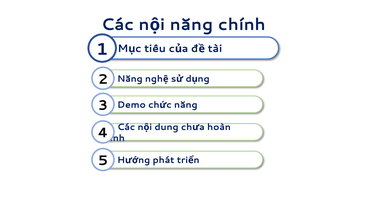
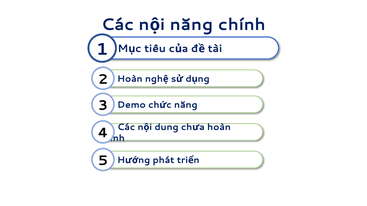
Năng: Năng -> Hoàn (130, 79)
